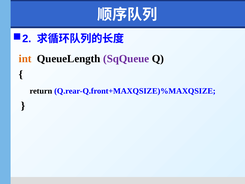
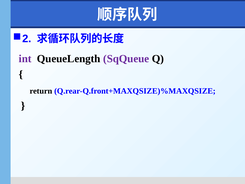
int colour: orange -> purple (25, 59)
